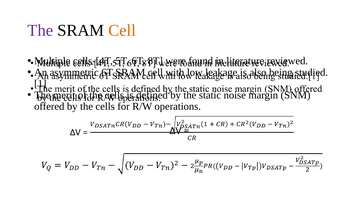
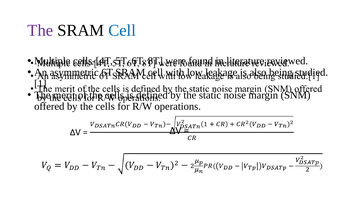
Cell colour: orange -> blue (122, 30)
